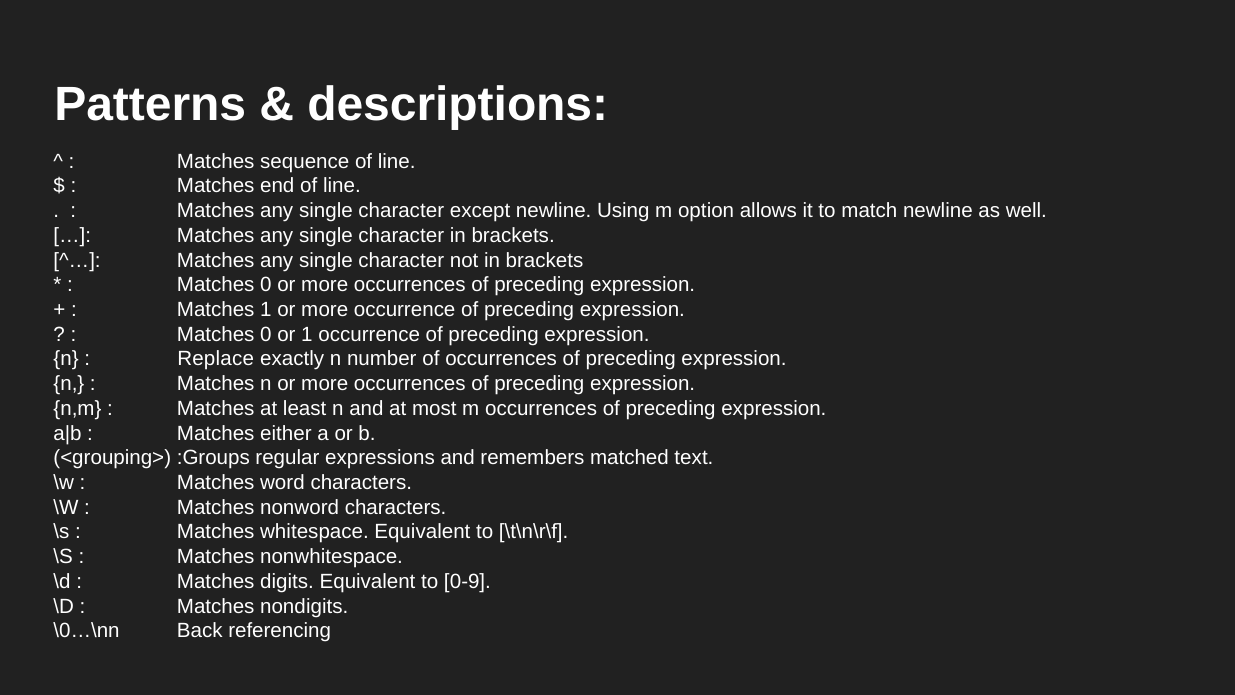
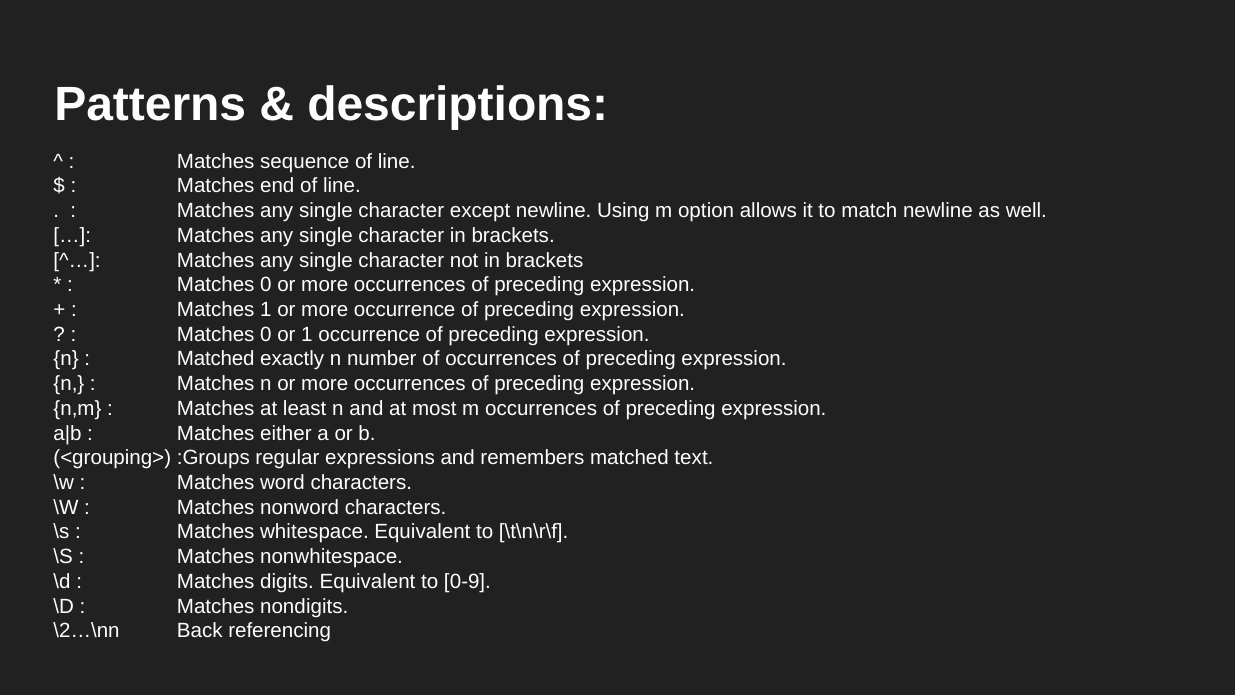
Replace: Replace -> Matched (216, 359)
\0…\nn: \0…\nn -> \2…\nn (87, 631)
